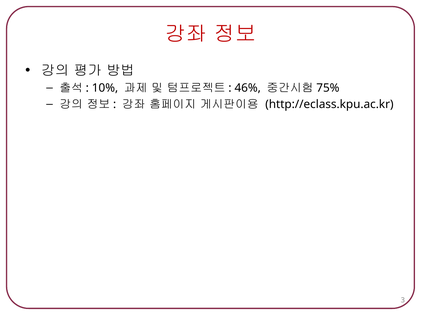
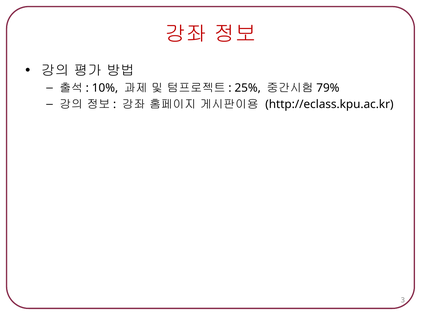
46%: 46% -> 25% (248, 88)
75%: 75% -> 79% (328, 88)
